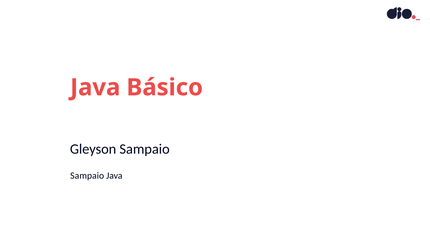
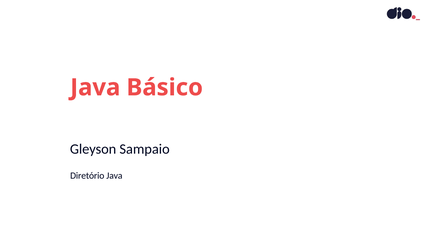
Sampaio: Sampaio -> Diretório (87, 176)
